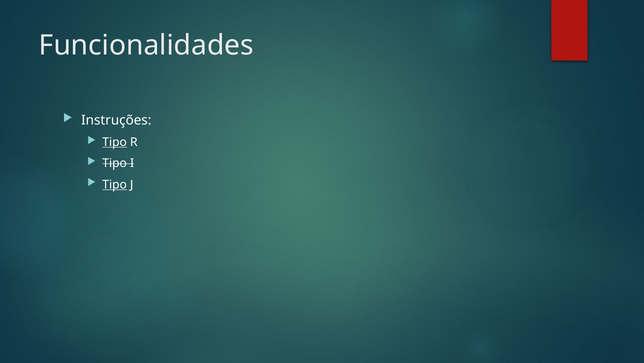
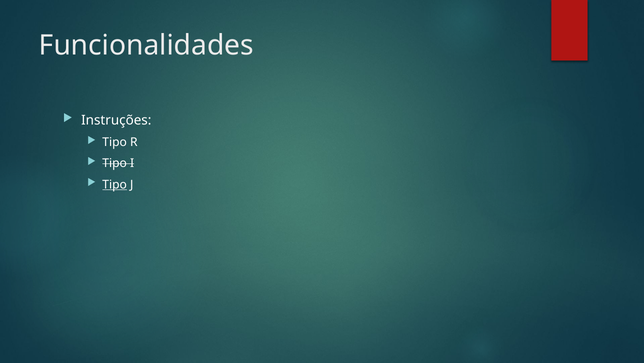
Tipo underline: present -> none (115, 142)
